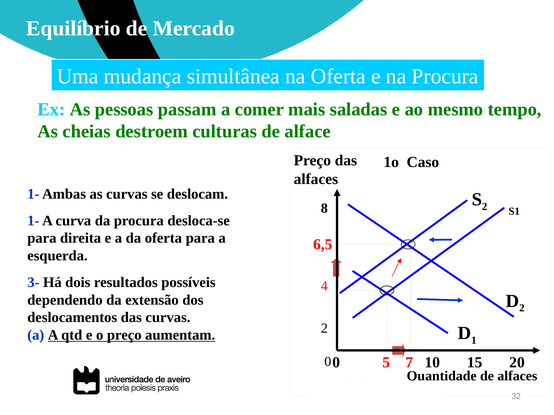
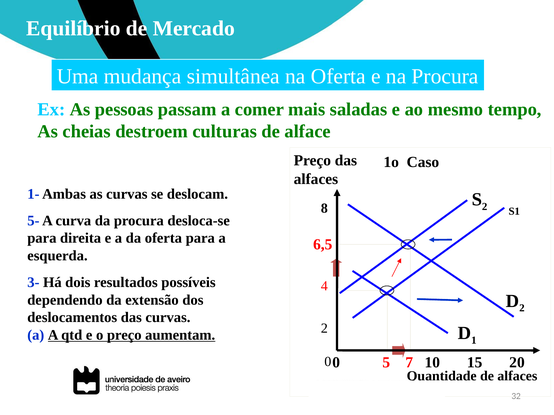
1-: 1- -> 5- (33, 221)
